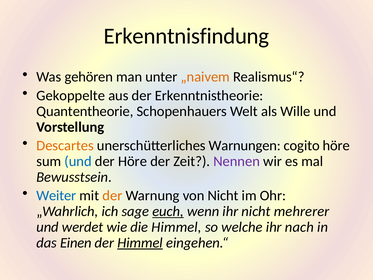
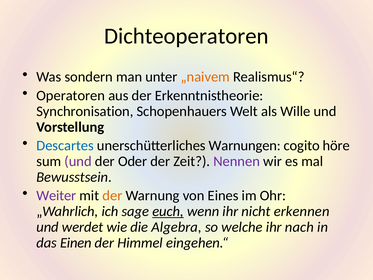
Erkenntnisfindung: Erkenntnisfindung -> Dichteoperatoren (186, 36)
gehören: gehören -> sondern (89, 77)
Gekoppelte: Gekoppelte -> Operatoren (71, 96)
Quantentheorie: Quantentheorie -> Synchronisation (85, 111)
Descartes colour: orange -> blue (65, 145)
und colour: blue -> purple (78, 161)
der Höre: Höre -> Oder (133, 161)
Weiter colour: blue -> purple (56, 195)
von Nicht: Nicht -> Eines (223, 195)
mehrerer: mehrerer -> erkennen (302, 211)
die Himmel: Himmel -> Algebra (177, 227)
Himmel underline: present -> none (140, 242)
